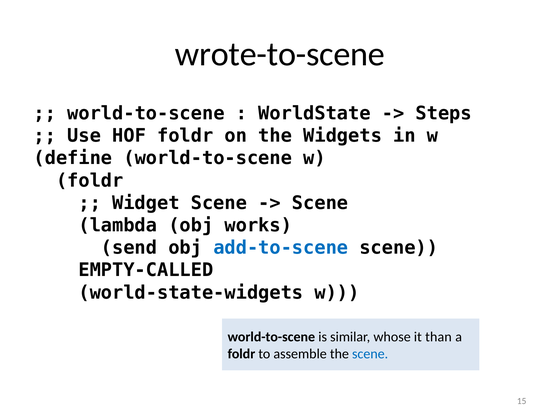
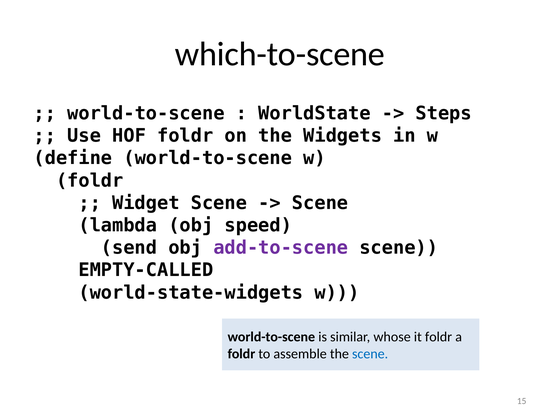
wrote-to-scene: wrote-to-scene -> which-to-scene (280, 54)
works: works -> speed (258, 225)
add-to-scene colour: blue -> purple (281, 248)
it than: than -> foldr (439, 337)
